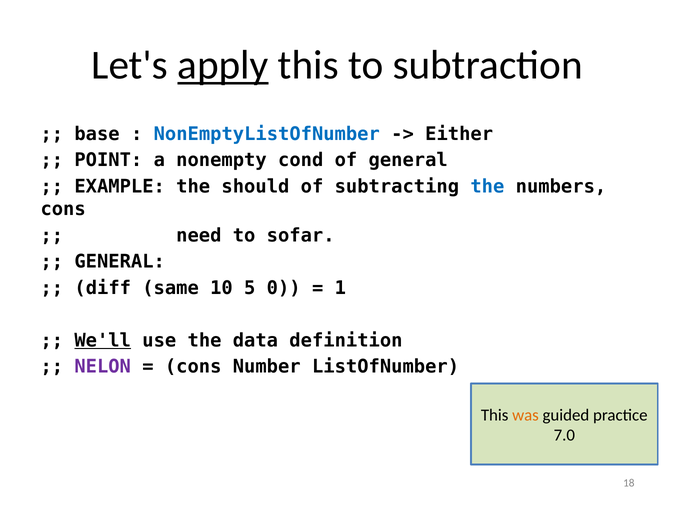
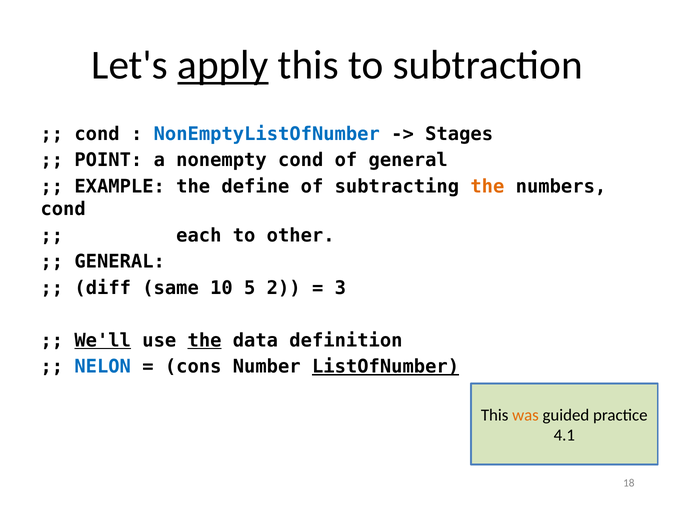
base: base -> cond (97, 134)
Either: Either -> Stages (459, 134)
should: should -> define (255, 187)
the colour: blue -> orange (487, 187)
cons: cons -> cond (63, 209)
need: need -> each (199, 235)
sofar: sofar -> other (301, 235)
0: 0 -> 2 (284, 288)
1: 1 -> 3 (340, 288)
the underline: none -> present (205, 341)
NELON colour: purple -> blue (103, 367)
ListOfNumber underline: none -> present (386, 367)
7.0: 7.0 -> 4.1 (564, 436)
